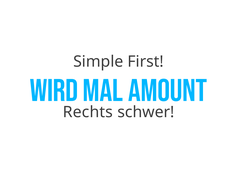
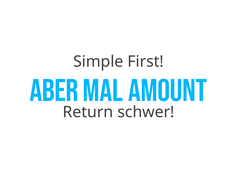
Wird: Wird -> Aber (54, 91)
Rechts: Rechts -> Return (88, 113)
